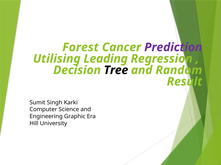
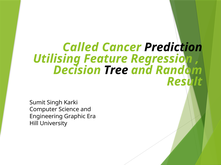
Forest: Forest -> Called (81, 47)
Prediction colour: purple -> black (173, 47)
Leading: Leading -> Feature (106, 59)
